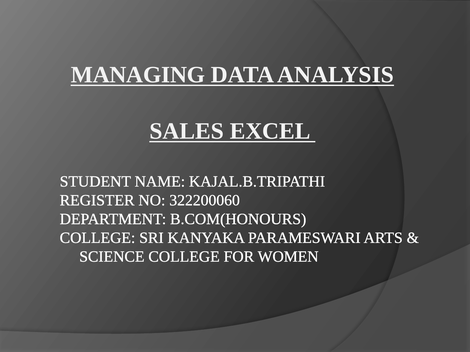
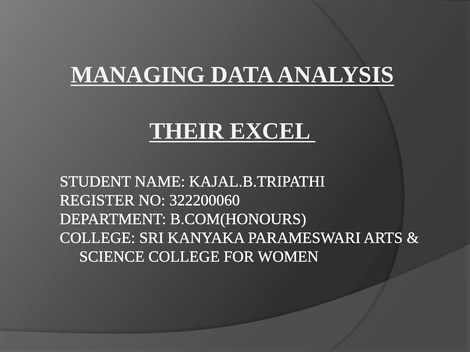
SALES: SALES -> THEIR (187, 131)
